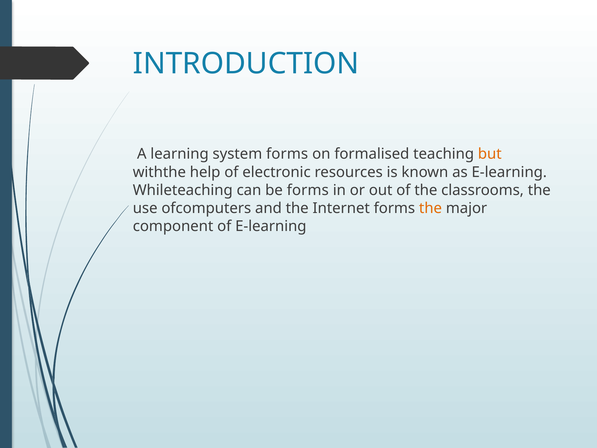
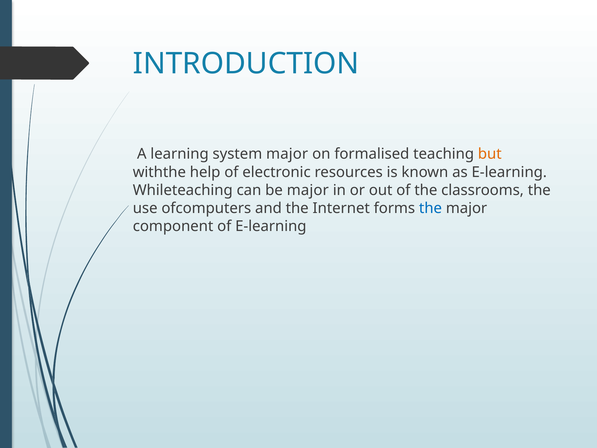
system forms: forms -> major (287, 154)
be forms: forms -> major (308, 190)
the colour: orange -> blue (430, 208)
